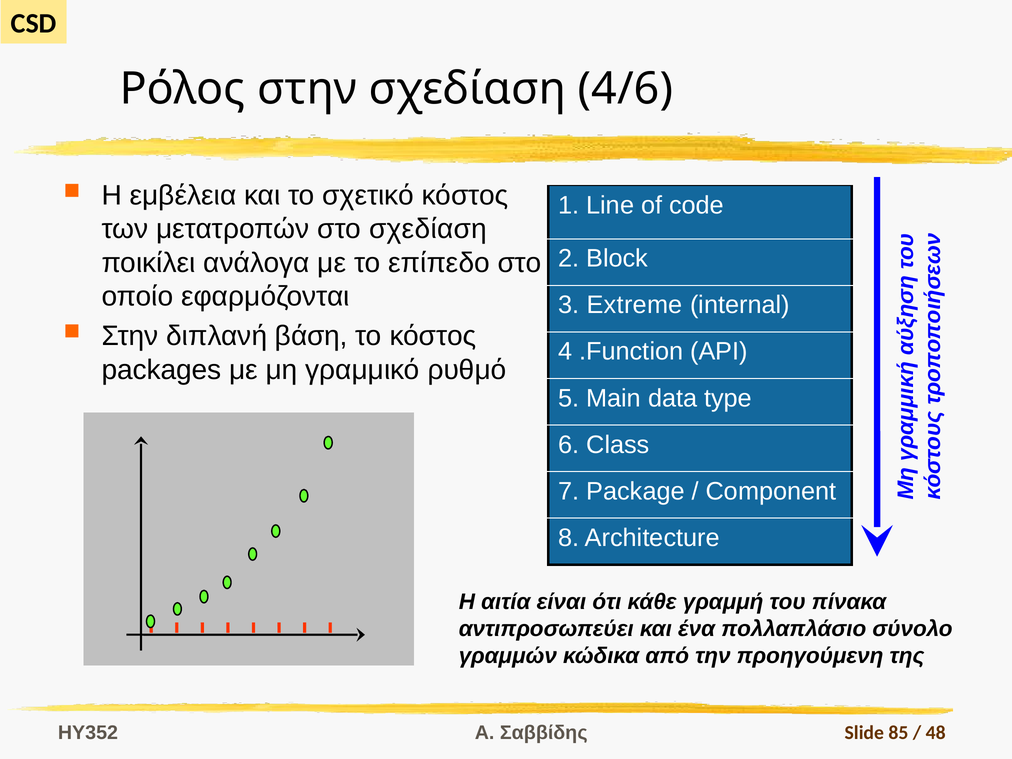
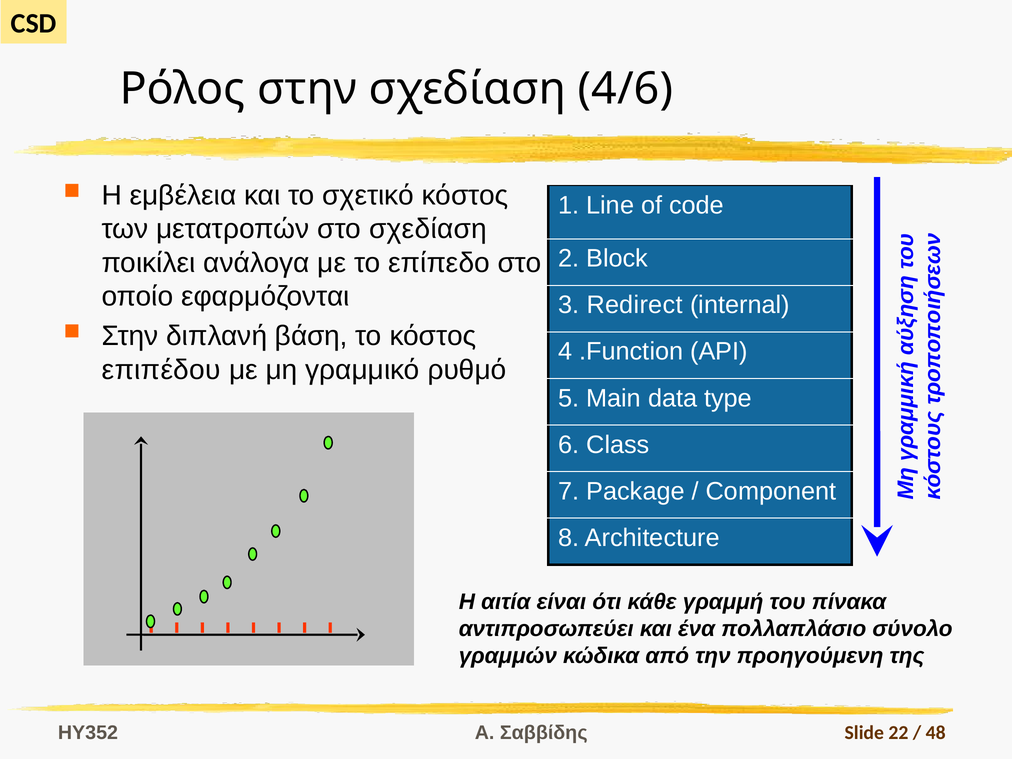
Extreme: Extreme -> Redirect (635, 305)
packages: packages -> επιπέδου (161, 370)
85: 85 -> 22 (898, 733)
